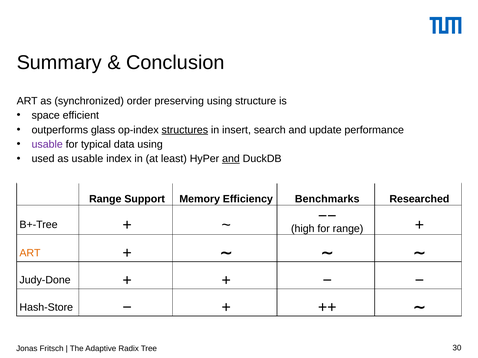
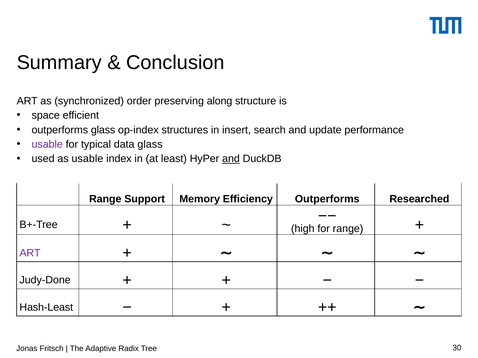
preserving using: using -> along (220, 101)
structures underline: present -> none (185, 130)
data using: using -> glass (150, 145)
Efficiency Benchmarks: Benchmarks -> Outperforms (327, 199)
ART colour: orange -> purple (30, 253)
Hash-Store: Hash-Store -> Hash-Least (46, 308)
